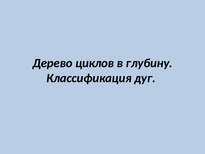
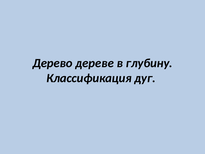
циклов: циклов -> дереве (95, 63)
